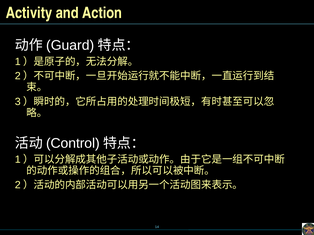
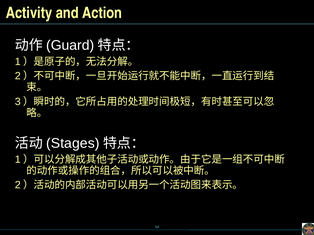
Control: Control -> Stages (73, 144)
